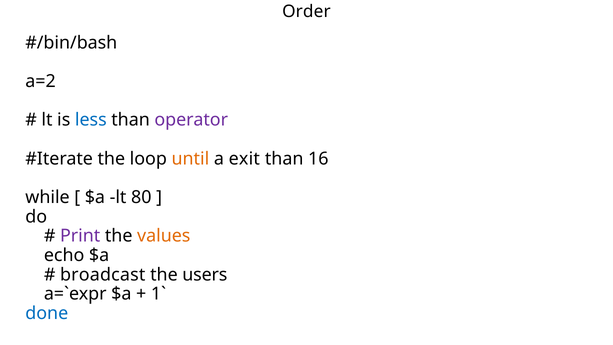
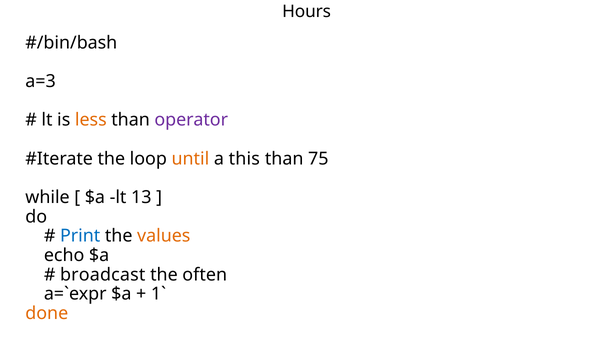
Order: Order -> Hours (307, 12)
a=2: a=2 -> a=3 (41, 81)
less colour: blue -> orange (91, 120)
exit: exit -> this (244, 159)
16: 16 -> 75 (318, 159)
80: 80 -> 13 (141, 197)
Print colour: purple -> blue (80, 236)
users: users -> often (205, 274)
done colour: blue -> orange (47, 313)
